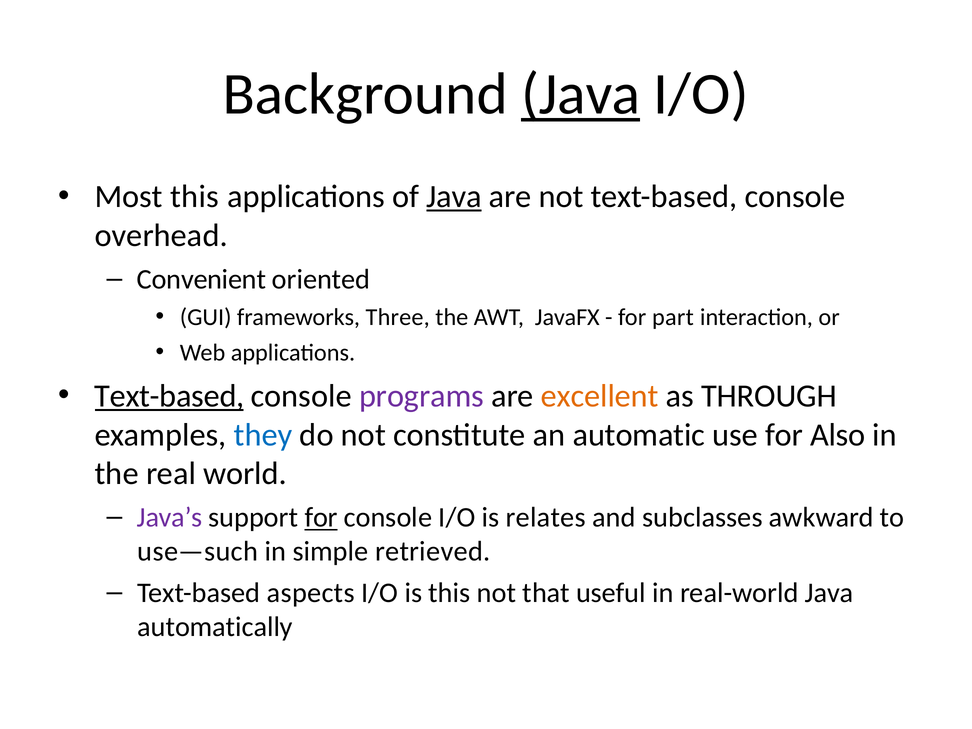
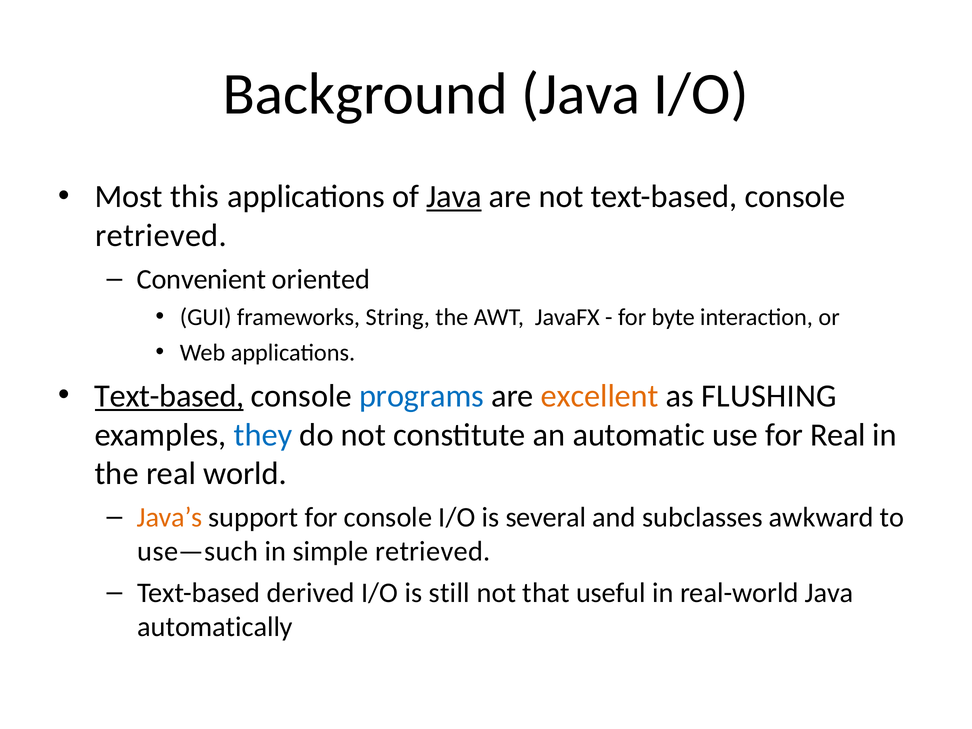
Java underline: present -> none (581, 94)
overhead: overhead -> retrieved (161, 236)
Three: Three -> String (398, 317)
part: part -> byte (673, 317)
programs colour: purple -> blue (422, 396)
THROUGH: THROUGH -> FLUSHING (769, 396)
for Also: Also -> Real (838, 435)
Java’s colour: purple -> orange (170, 517)
for underline: present -> none (321, 517)
relates: relates -> several (546, 517)
aspects: aspects -> derived (311, 593)
is this: this -> still (449, 593)
